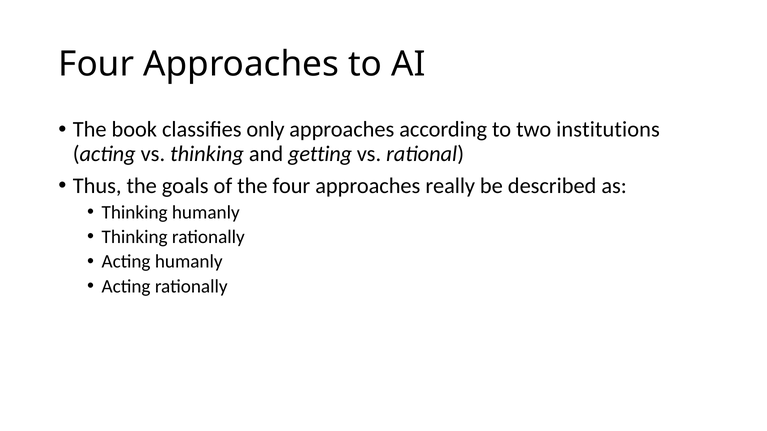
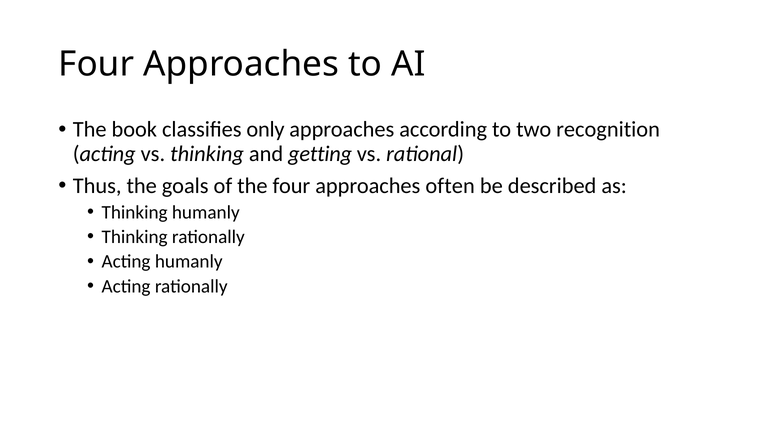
institutions: institutions -> recognition (608, 130)
really: really -> often (450, 186)
